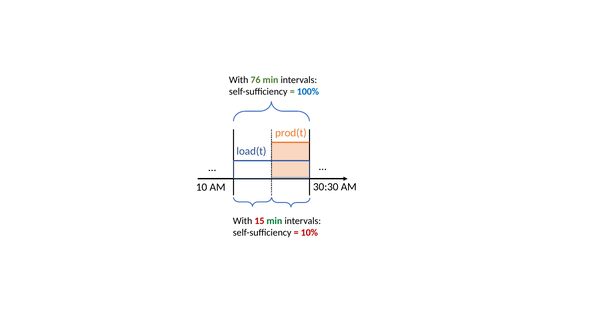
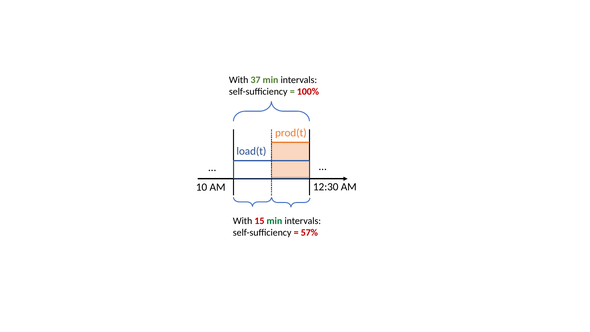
76: 76 -> 37 (256, 80)
100% colour: blue -> red (308, 92)
30:30: 30:30 -> 12:30 (326, 187)
10%: 10% -> 57% (309, 233)
